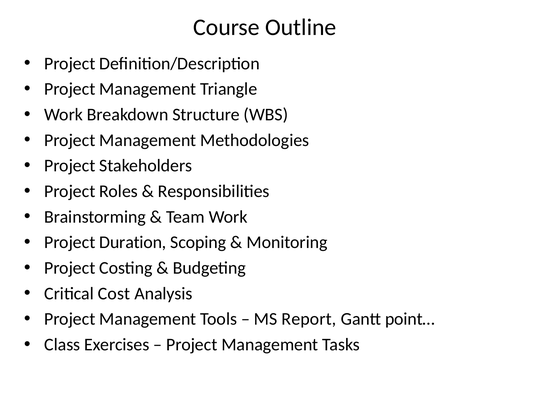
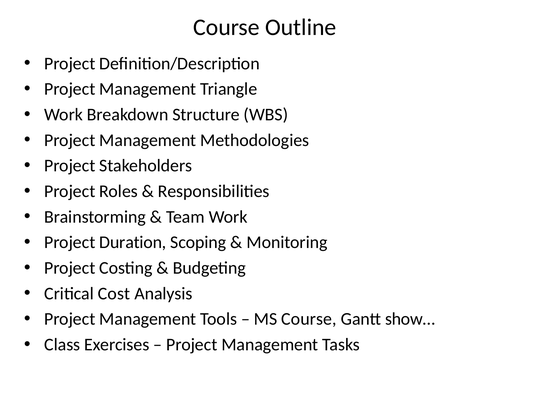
MS Report: Report -> Course (309, 319)
point…: point… -> show… (410, 319)
